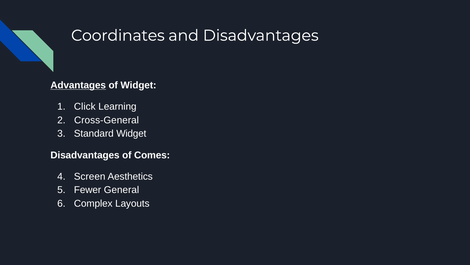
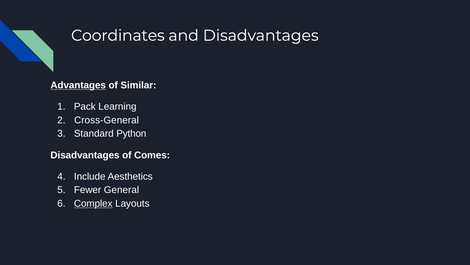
of Widget: Widget -> Similar (138, 85)
Click: Click -> Pack (85, 106)
Standard Widget: Widget -> Python (131, 133)
Screen: Screen -> Include (90, 176)
Complex underline: none -> present (93, 203)
